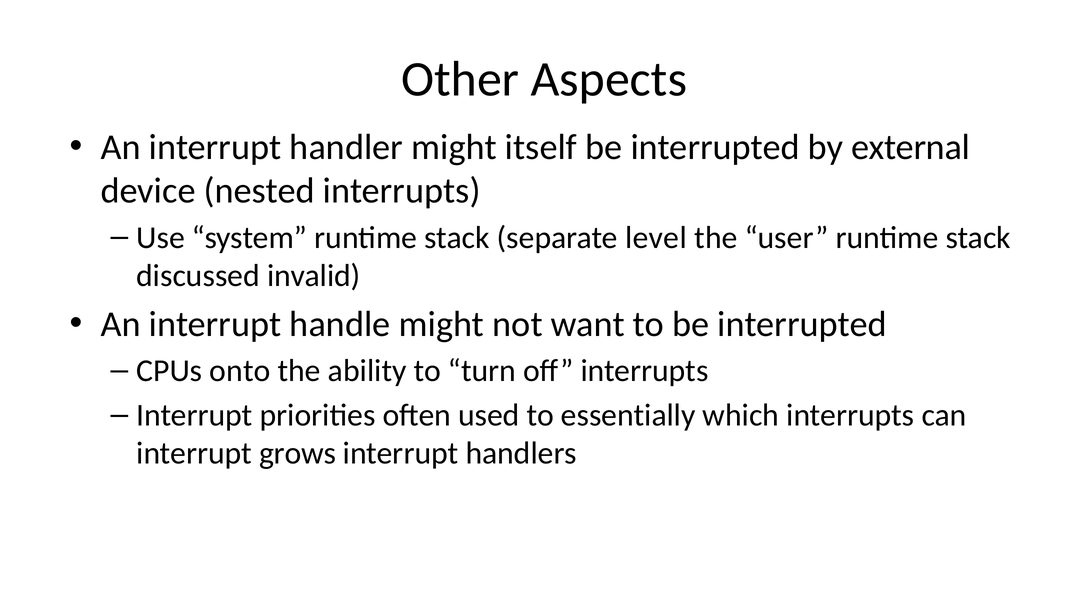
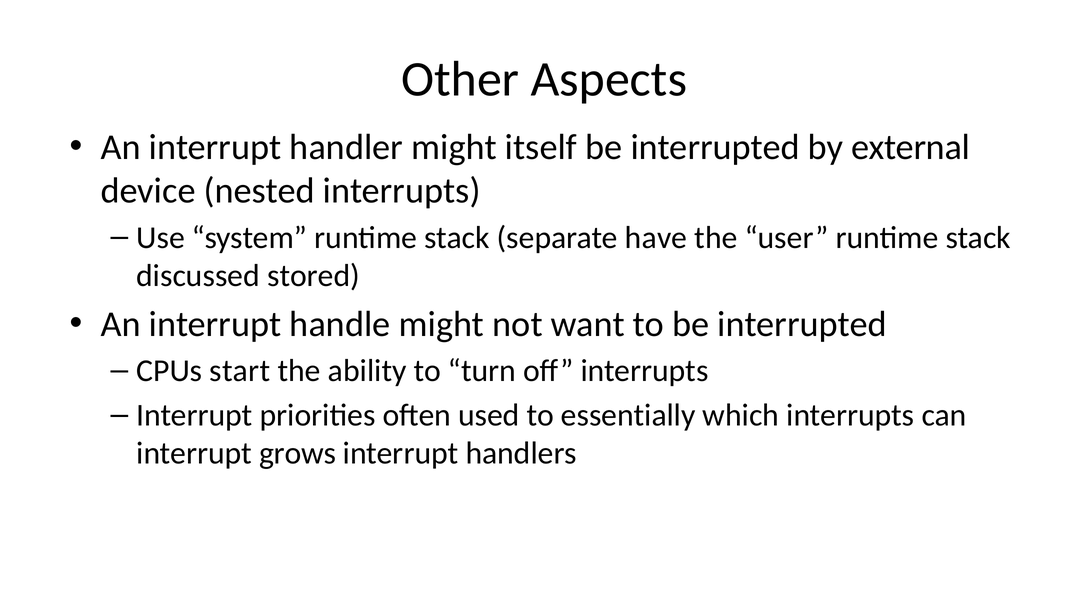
level: level -> have (656, 237)
invalid: invalid -> stored (314, 275)
onto: onto -> start (240, 371)
